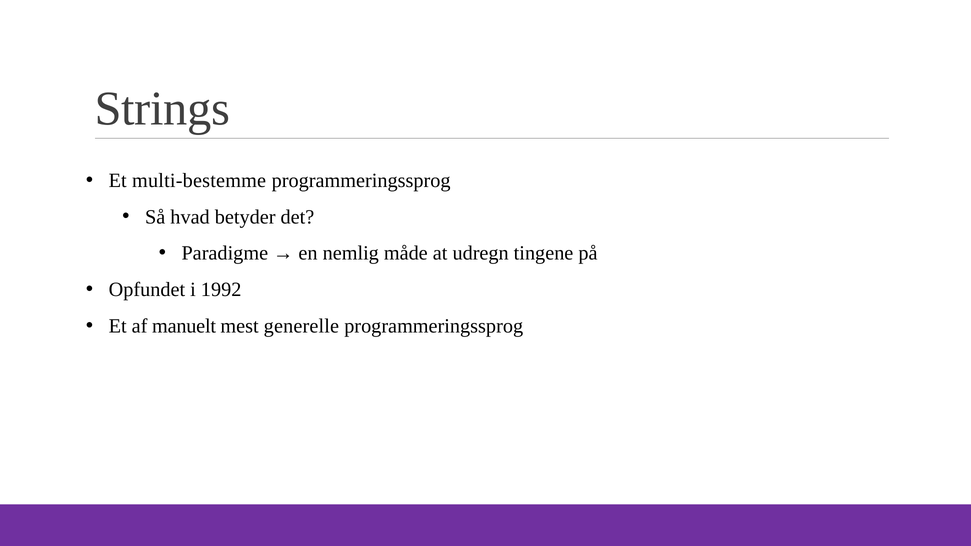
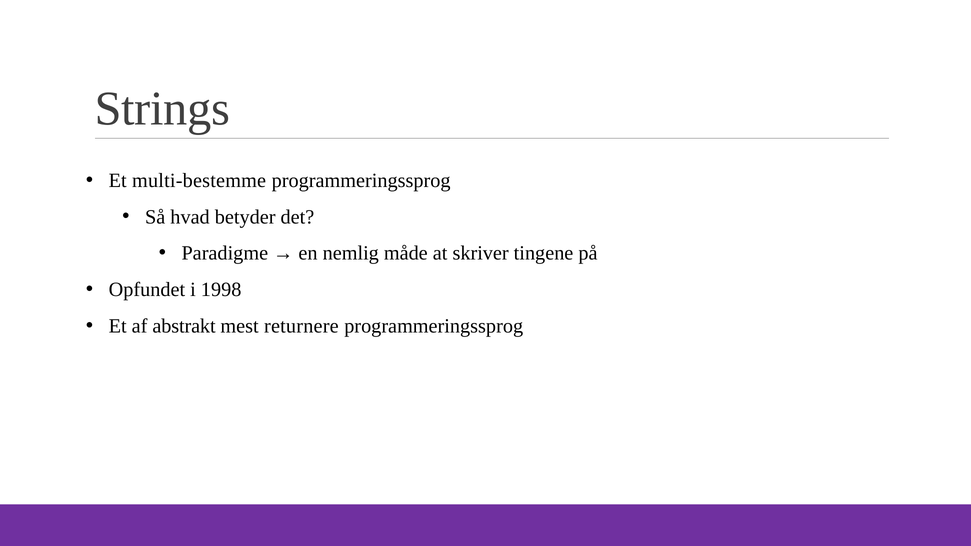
udregn: udregn -> skriver (481, 253)
1992: 1992 -> 1998 (221, 290)
manuelt: manuelt -> abstrakt (184, 326)
generelle: generelle -> returnere (301, 326)
